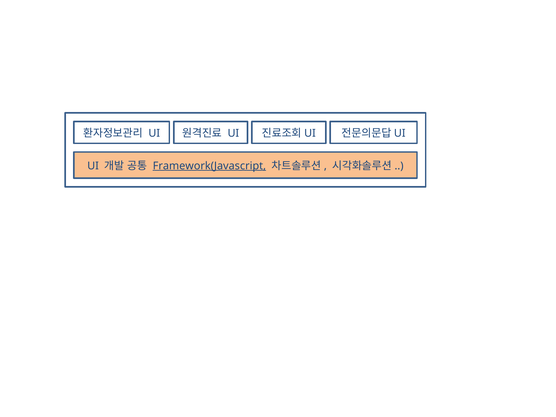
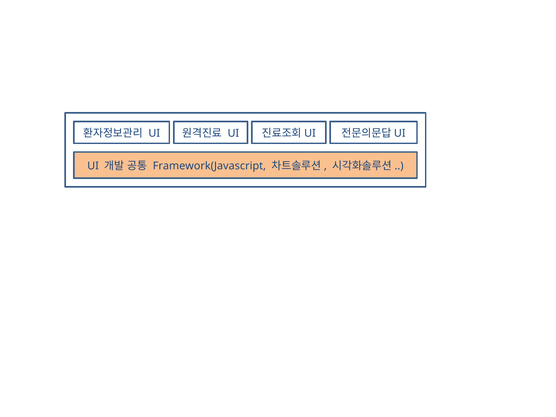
Framework(Javascript underline: present -> none (209, 166)
